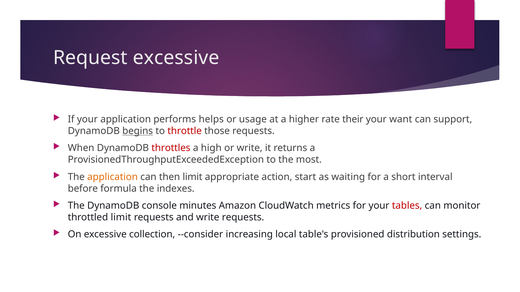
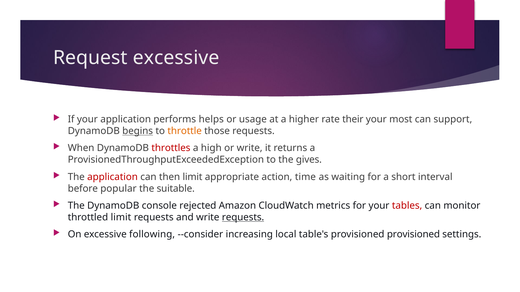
want: want -> most (401, 120)
throttle colour: red -> orange (185, 131)
most: most -> gives (309, 160)
application colour: orange -> red (113, 177)
start: start -> time (305, 177)
formula: formula -> popular (119, 189)
indexes: indexes -> suitable (176, 189)
minutes: minutes -> rejected (198, 206)
requests underline: none -> present (243, 218)
collection: collection -> following (152, 235)
provisioned distribution: distribution -> provisioned (413, 235)
